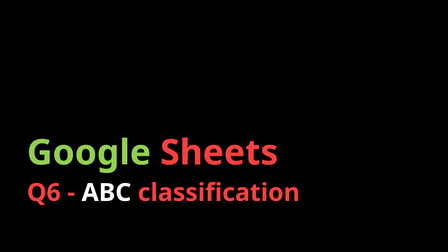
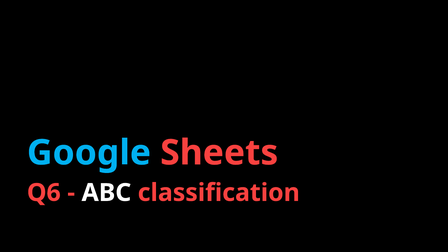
Google colour: light green -> light blue (89, 153)
